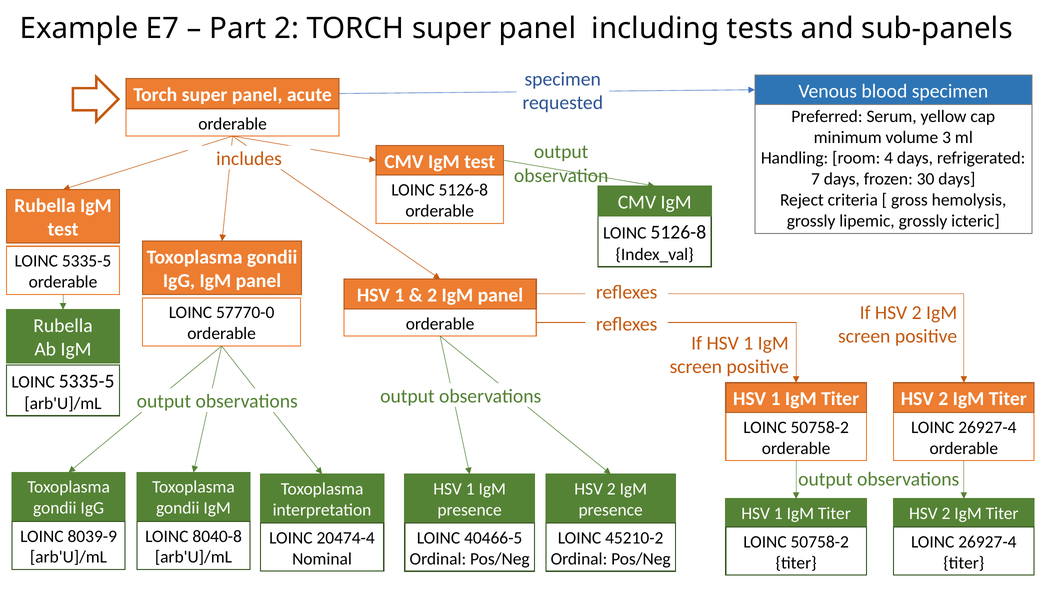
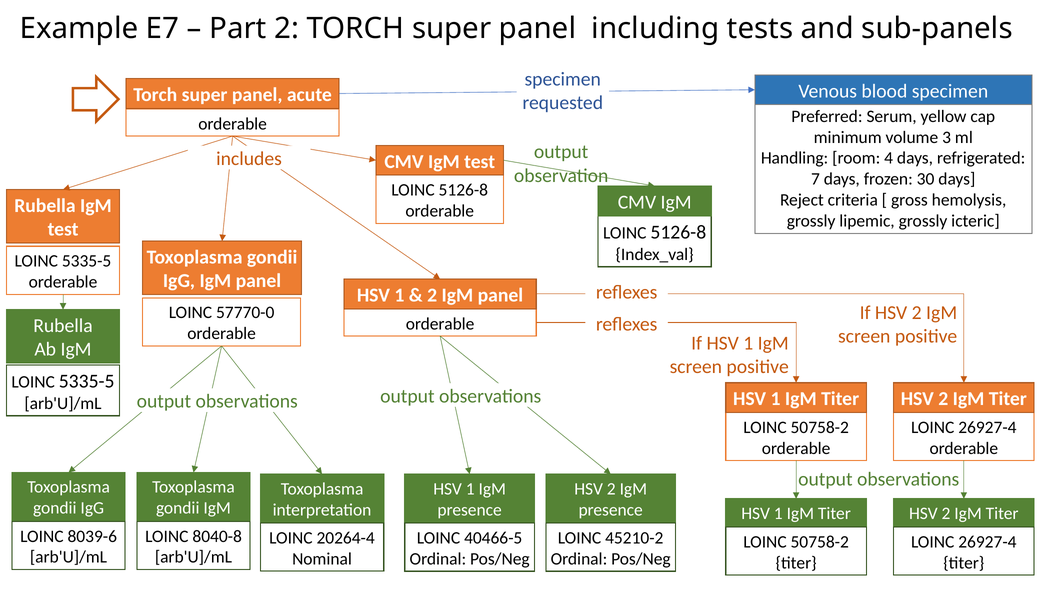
8039-9: 8039-9 -> 8039-6 (92, 536)
20474-4: 20474-4 -> 20264-4 (346, 538)
